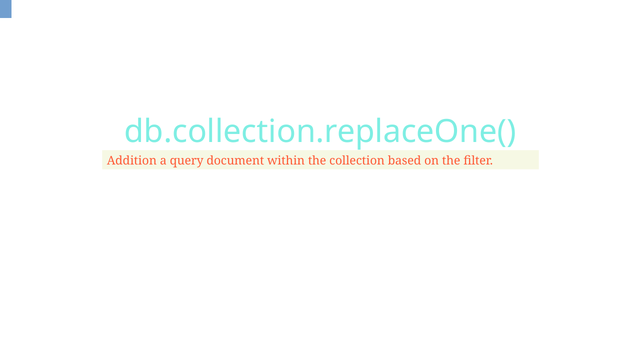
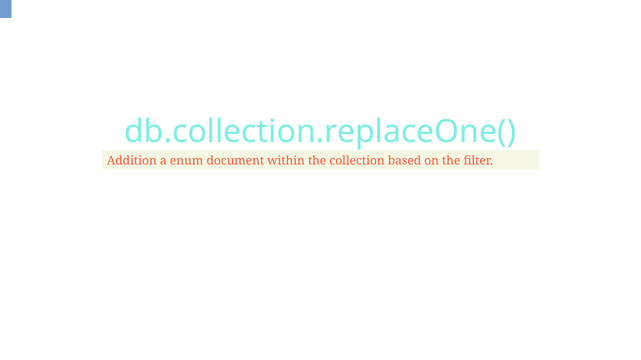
query: query -> enum (187, 161)
